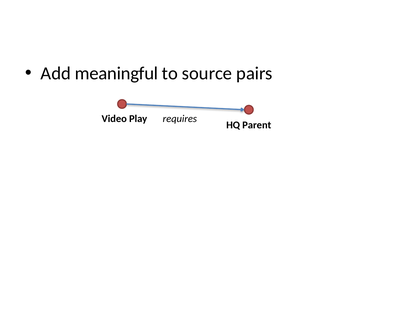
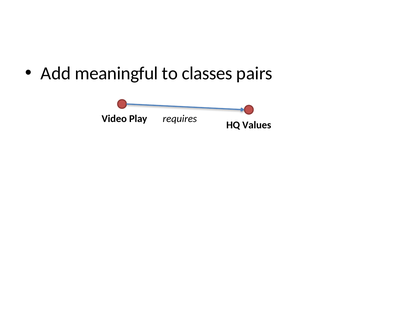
source: source -> classes (207, 74)
Parent: Parent -> Values (257, 125)
